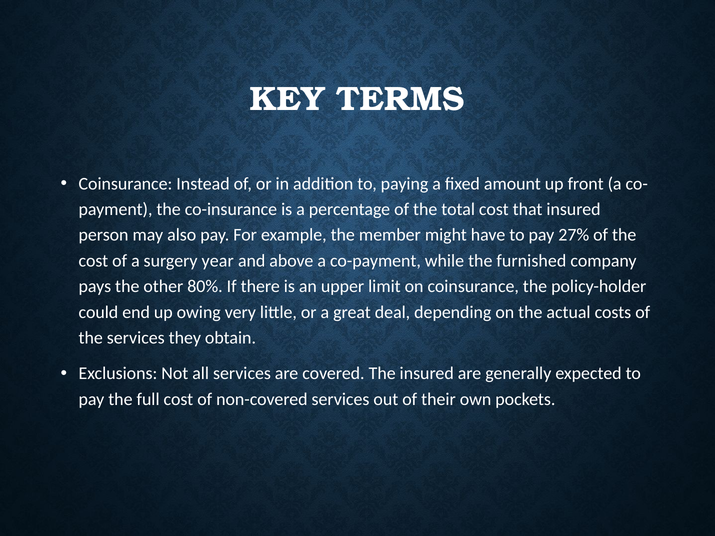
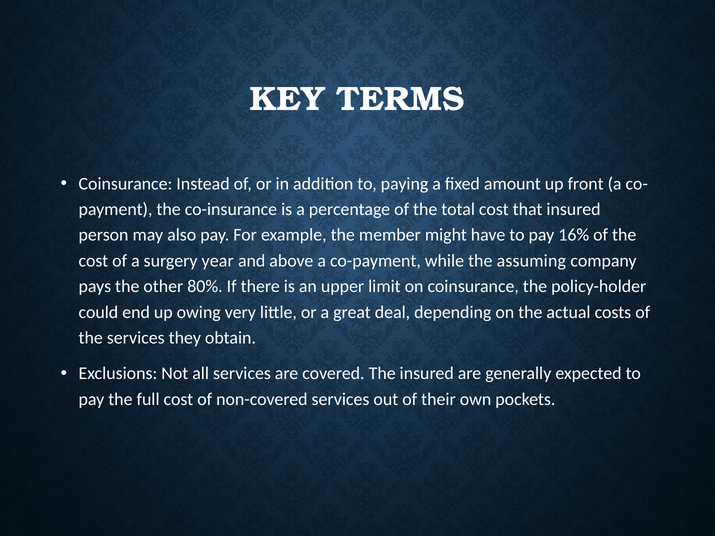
27%: 27% -> 16% (574, 235)
furnished: furnished -> assuming (531, 261)
